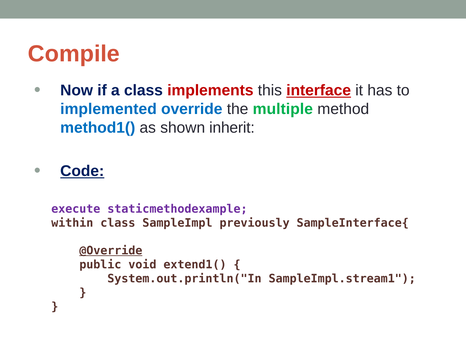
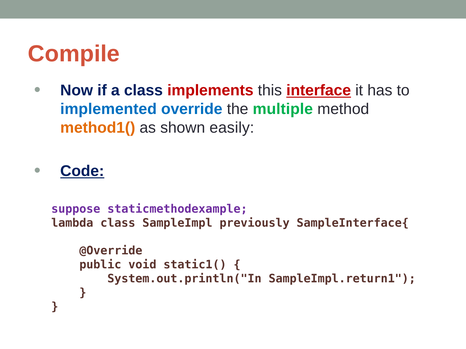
method1( colour: blue -> orange (98, 128)
inherit: inherit -> easily (232, 128)
execute: execute -> suppose (76, 209)
within: within -> lambda (72, 223)
@Override underline: present -> none (111, 251)
extend1(: extend1( -> static1( (195, 265)
SampleImpl.stream1: SampleImpl.stream1 -> SampleImpl.return1 (342, 279)
